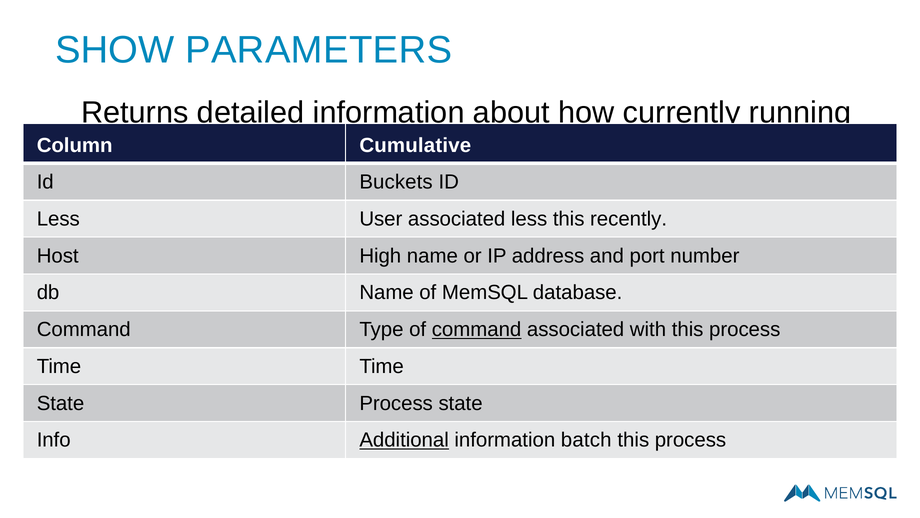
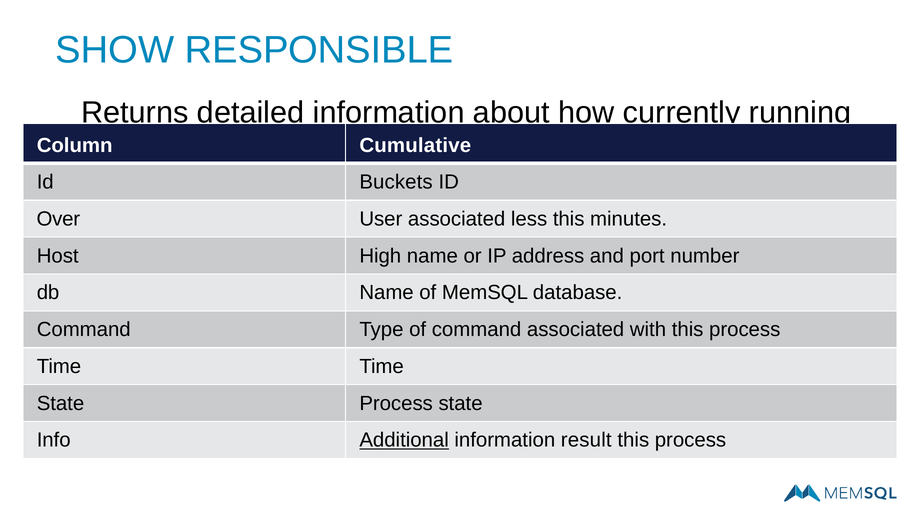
PARAMETERS: PARAMETERS -> RESPONSIBLE (319, 50)
Less: Less -> Over (58, 219)
recently: recently -> minutes (629, 219)
command underline: present -> none (477, 329)
batch: batch -> result (586, 440)
